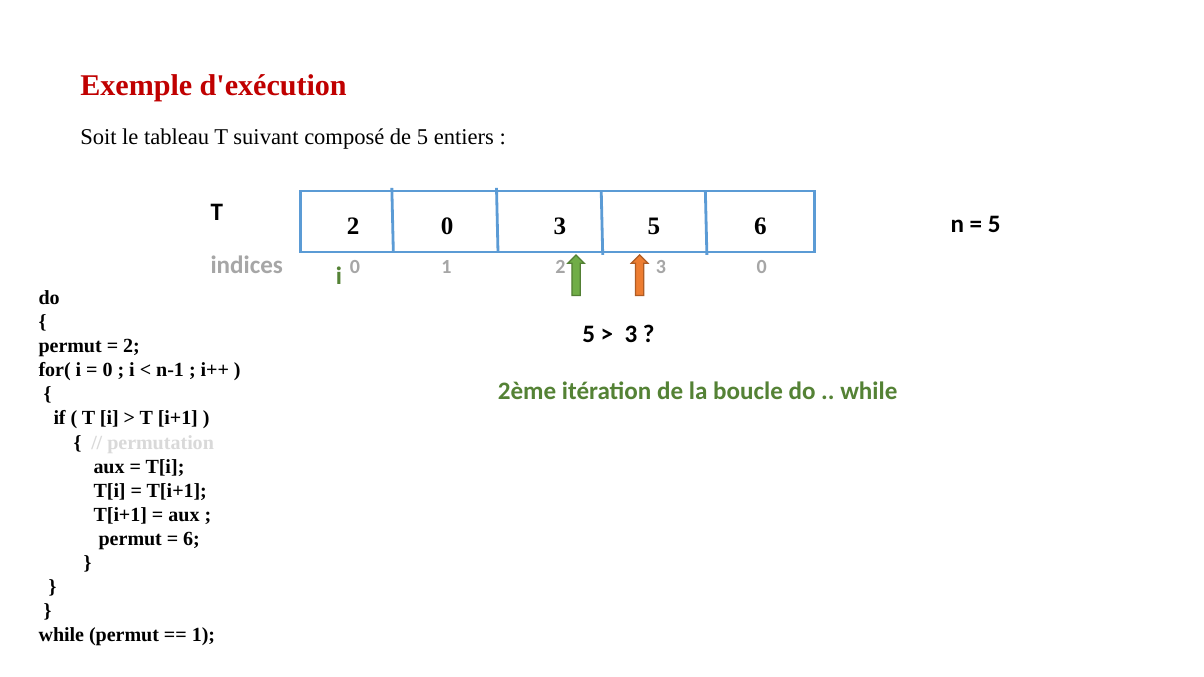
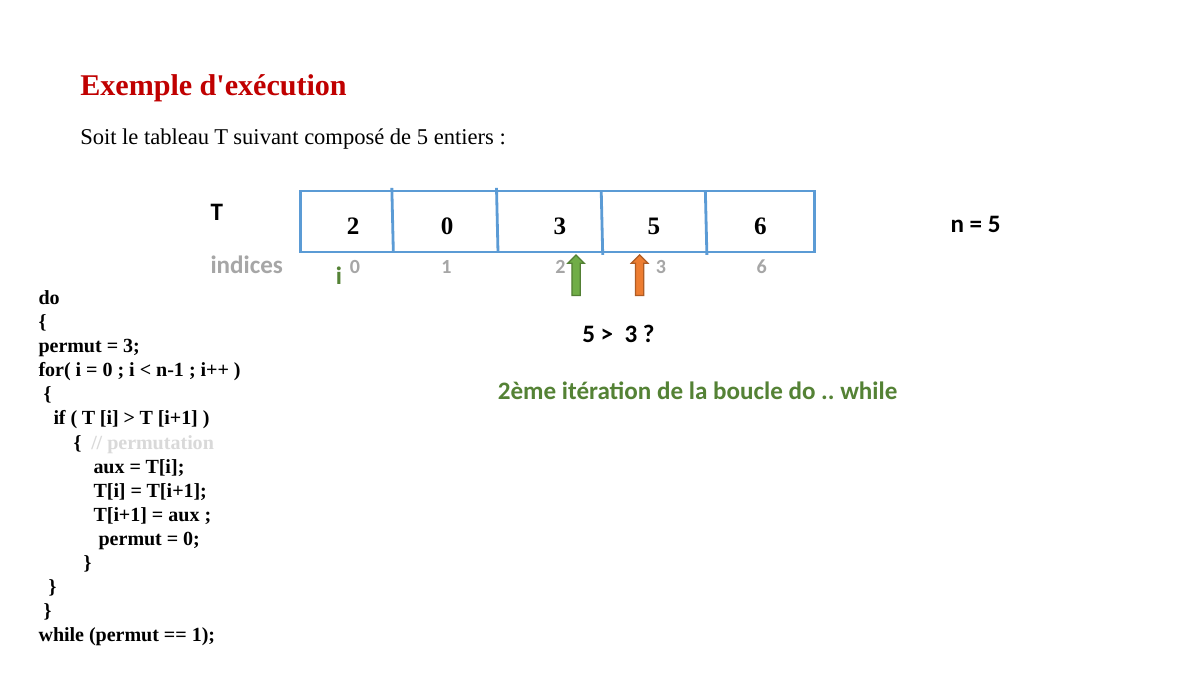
3 0: 0 -> 6 (762, 267)
2: 2 -> 3 (132, 346)
6: 6 -> 0 (192, 539)
